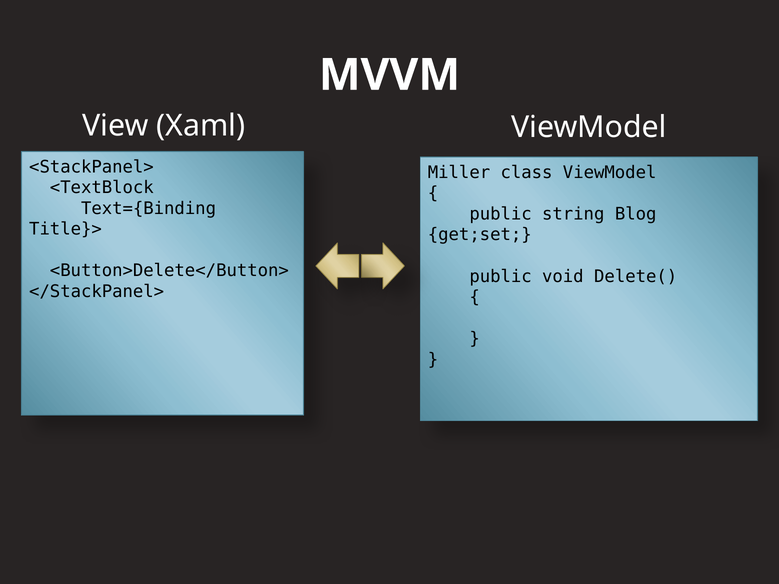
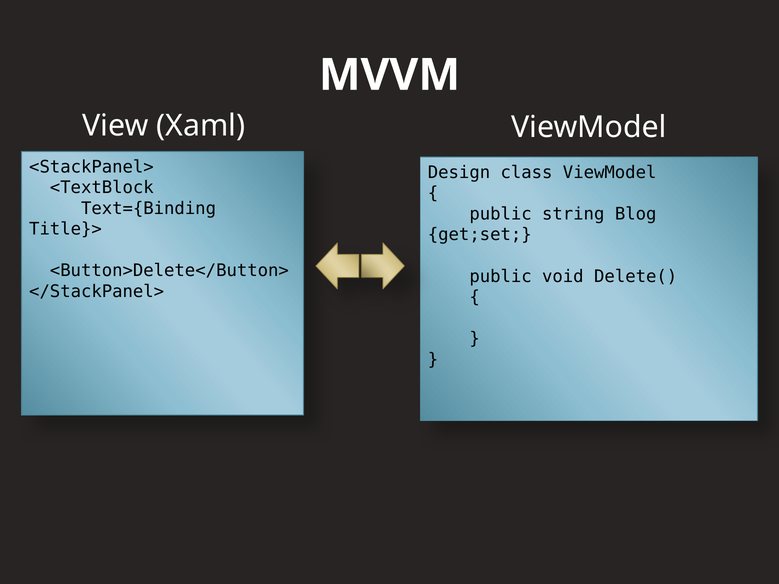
Miller: Miller -> Design (459, 173)
